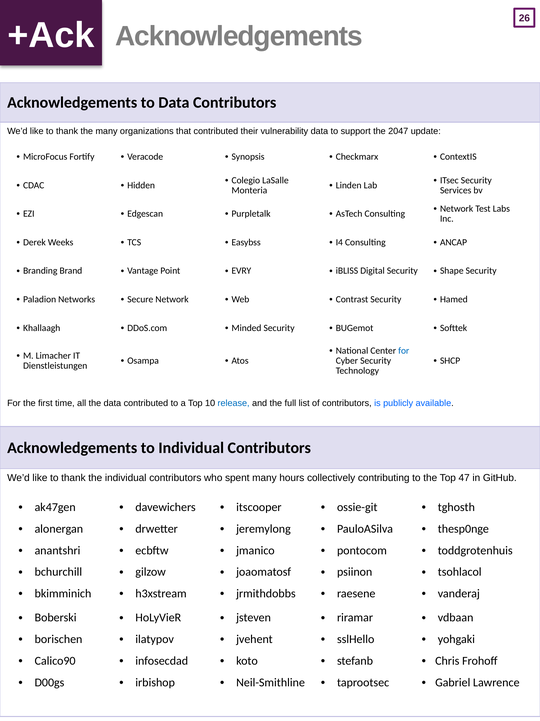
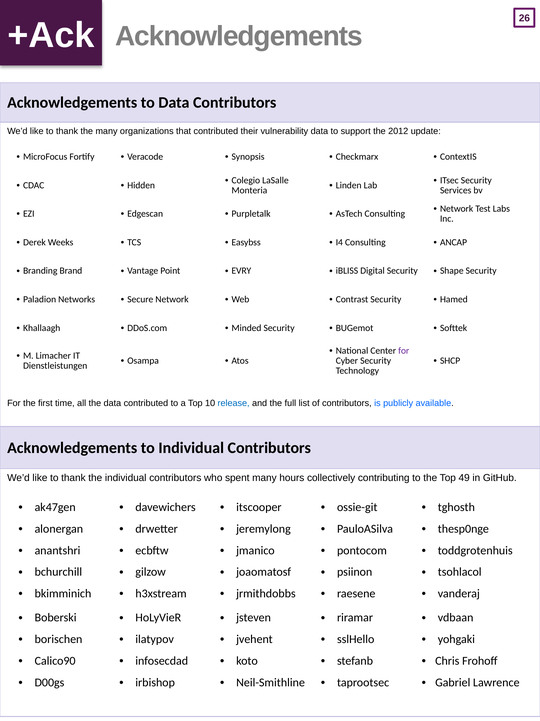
2047: 2047 -> 2012 (398, 131)
for colour: blue -> purple (404, 350)
47: 47 -> 49 (464, 477)
